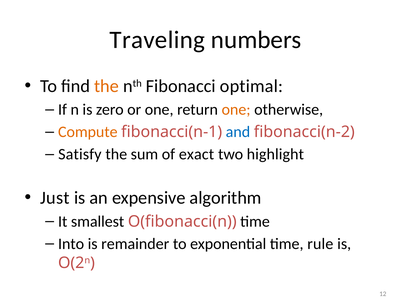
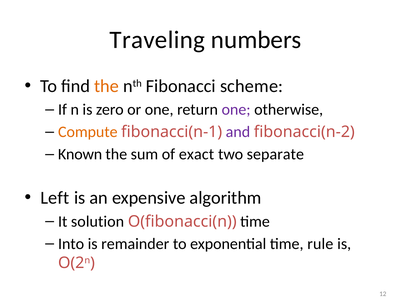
optimal: optimal -> scheme (252, 86)
one colour: orange -> purple (236, 110)
and colour: blue -> purple (238, 132)
Satisfy: Satisfy -> Known (80, 154)
highlight: highlight -> separate (275, 154)
Just: Just -> Left (55, 198)
smallest: smallest -> solution (98, 222)
